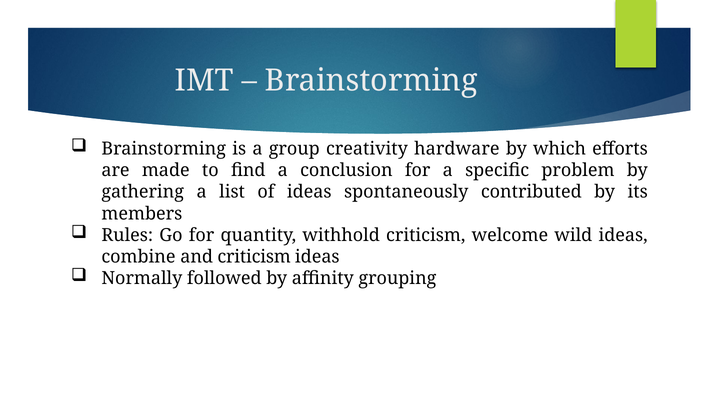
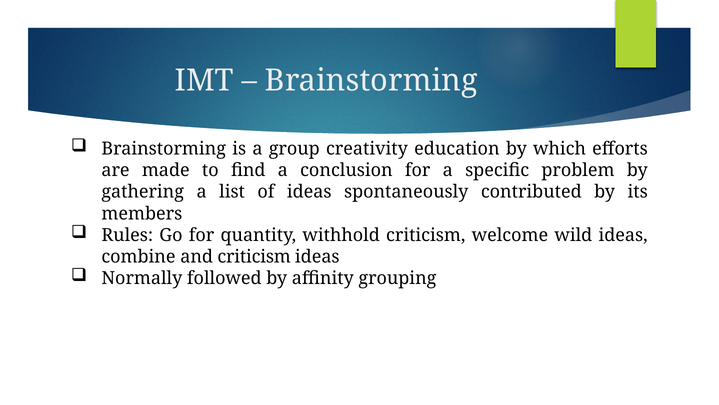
hardware: hardware -> education (457, 149)
